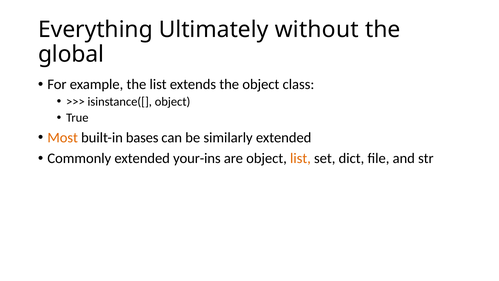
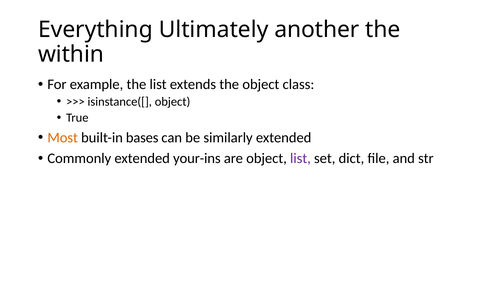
without: without -> another (317, 30)
global: global -> within (71, 54)
list colour: orange -> purple (300, 158)
